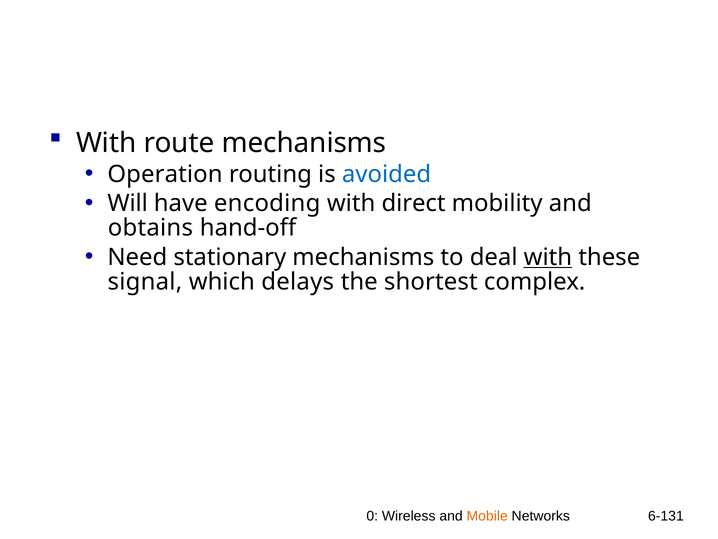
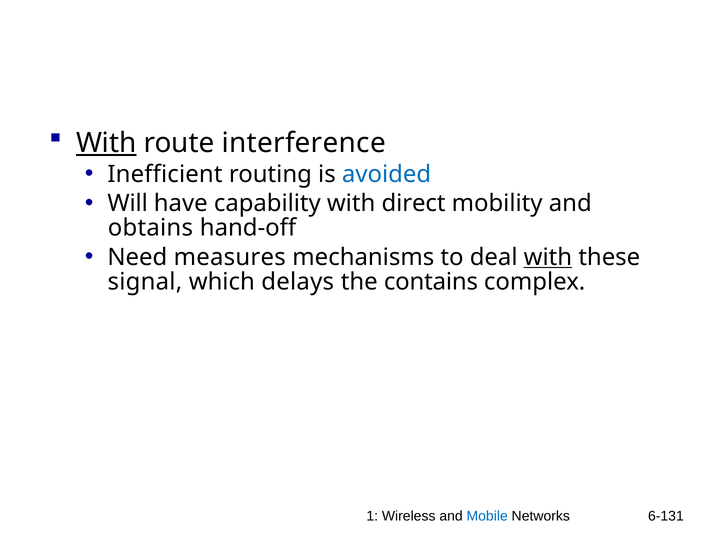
With underline: none -> present (106, 143)
route mechanisms: mechanisms -> interference (304, 143)
Operation: Operation -> Inefficient (165, 174)
encoding: encoding -> capability (267, 203)
stationary: stationary -> measures (230, 257)
shortest: shortest -> contains (431, 281)
0: 0 -> 1 (372, 515)
Mobile colour: orange -> blue (487, 515)
